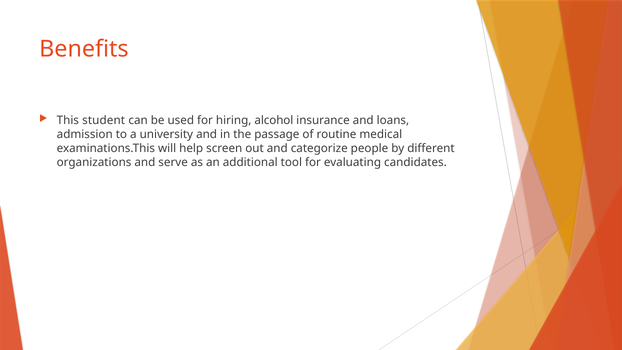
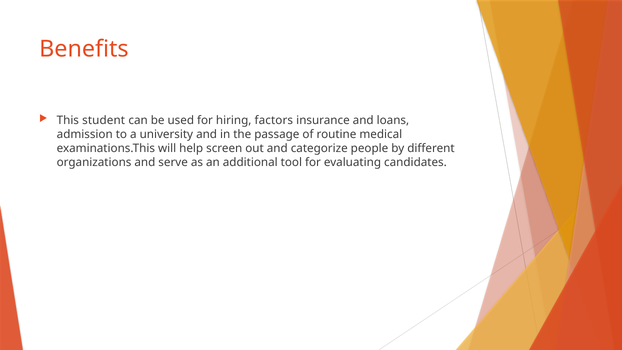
alcohol: alcohol -> factors (274, 120)
